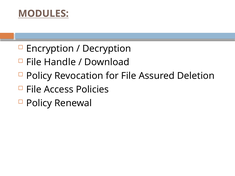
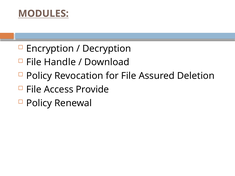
Policies: Policies -> Provide (92, 90)
